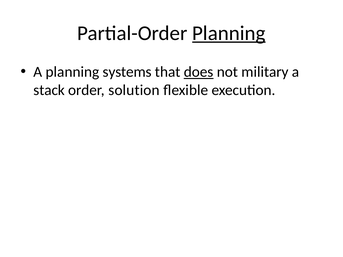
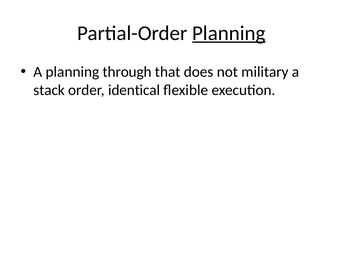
systems: systems -> through (127, 72)
does underline: present -> none (199, 72)
solution: solution -> identical (134, 90)
